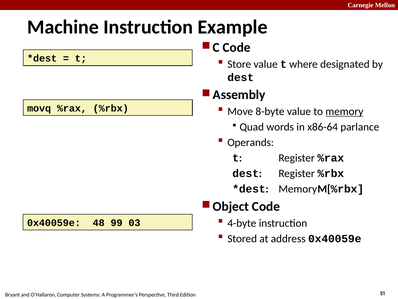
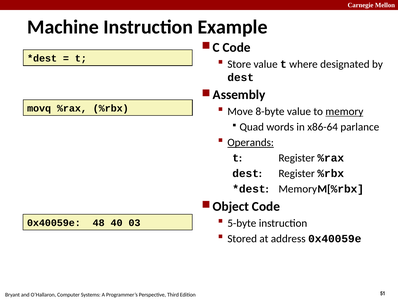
Operands underline: none -> present (251, 142)
4-byte: 4-byte -> 5-byte (242, 223)
99: 99 -> 40 (117, 222)
